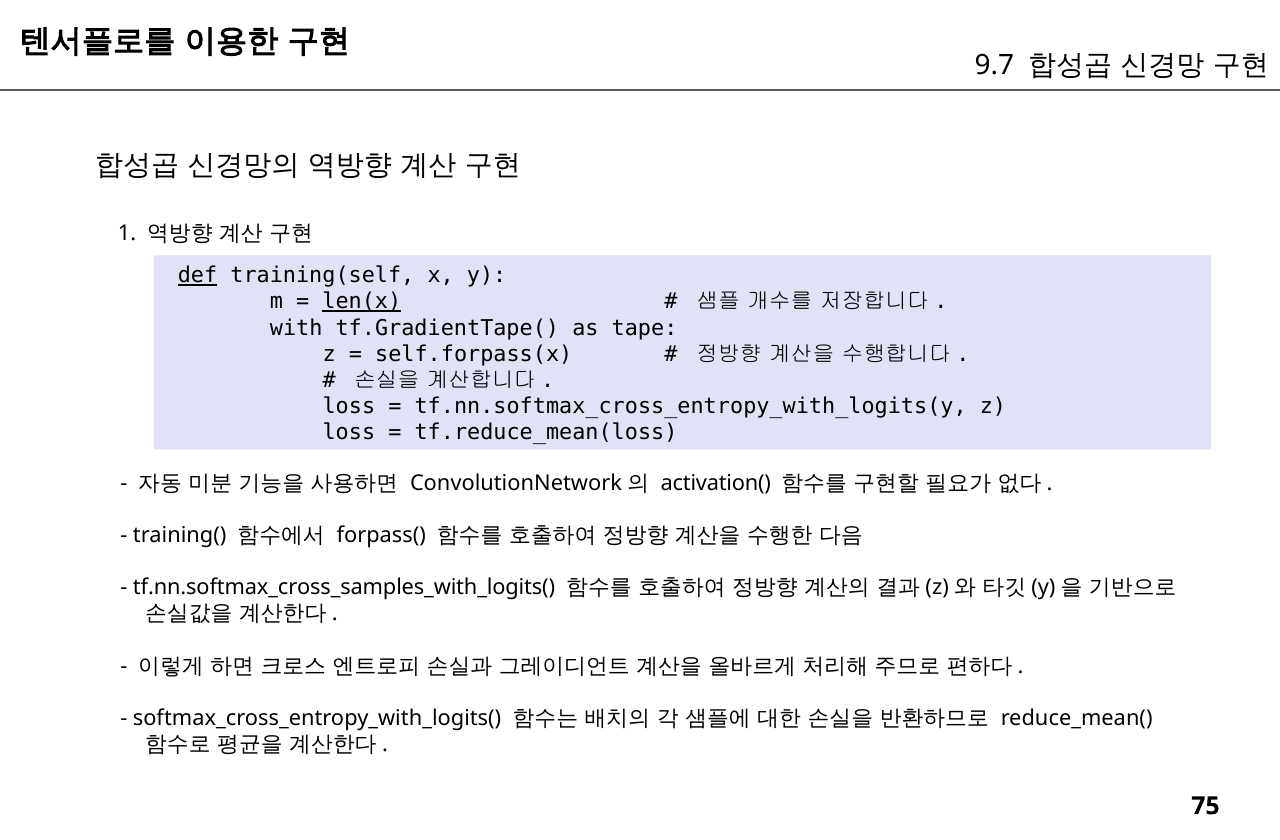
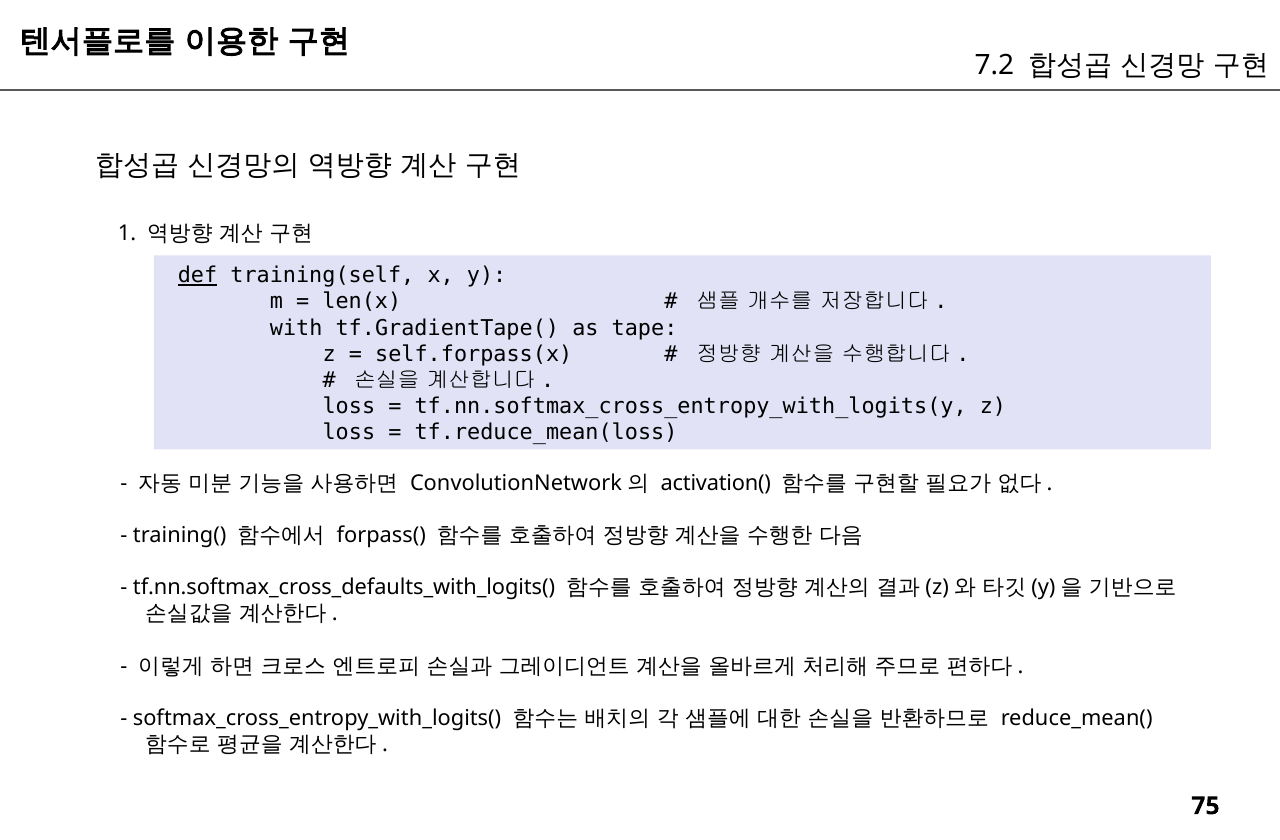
9.7: 9.7 -> 7.2 (994, 66)
len(x underline: present -> none (362, 302)
tf.nn.softmax_cross_samples_with_logits(: tf.nn.softmax_cross_samples_with_logits( -> tf.nn.softmax_cross_defaults_with_logits( (344, 588)
